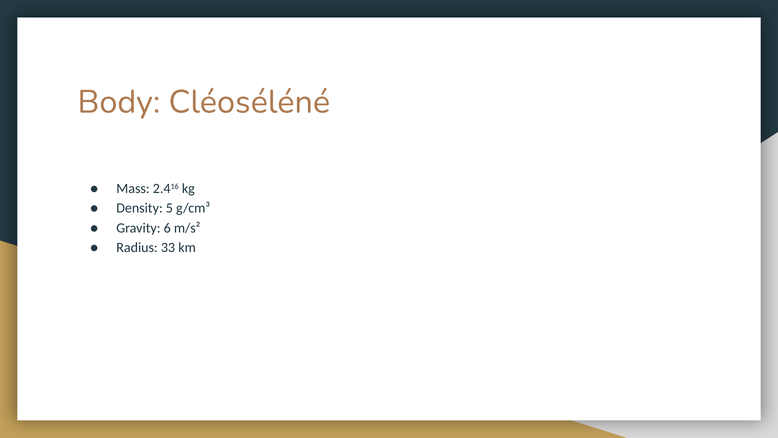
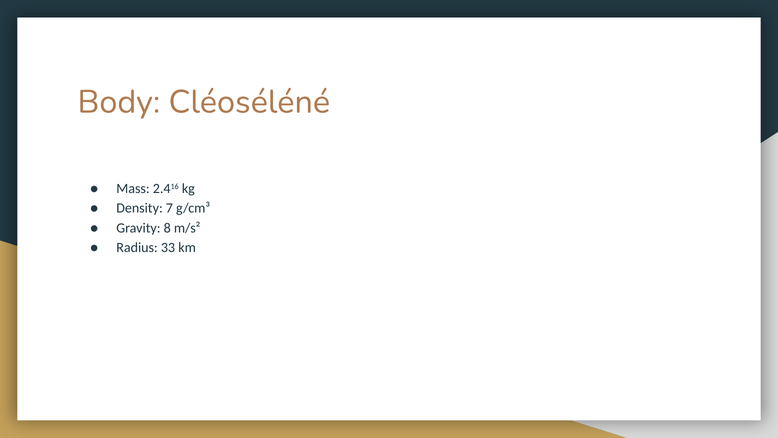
5: 5 -> 7 (169, 208)
6: 6 -> 8 (167, 228)
